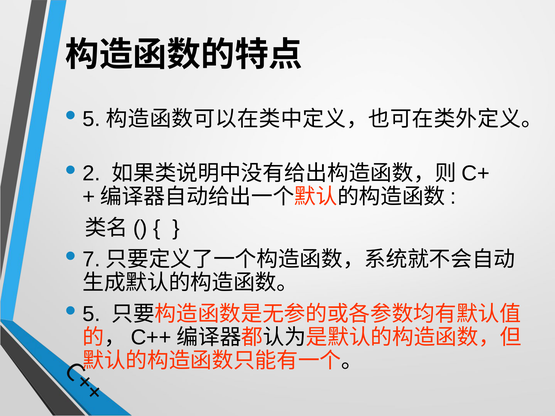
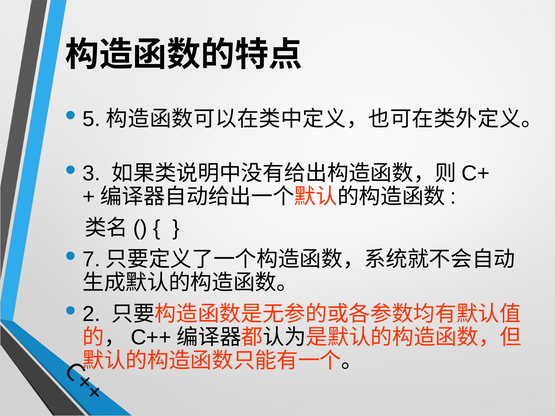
2: 2 -> 3 (91, 174)
5: 5 -> 2 (91, 314)
